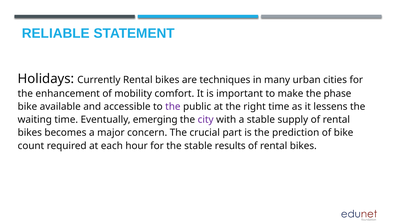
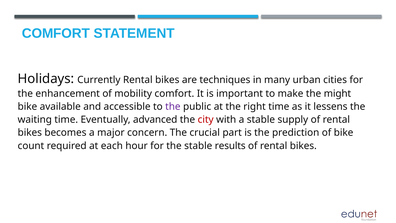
RELIABLE: RELIABLE -> COMFORT (56, 33)
phase: phase -> might (337, 93)
emerging: emerging -> advanced (155, 120)
city colour: purple -> red (206, 120)
